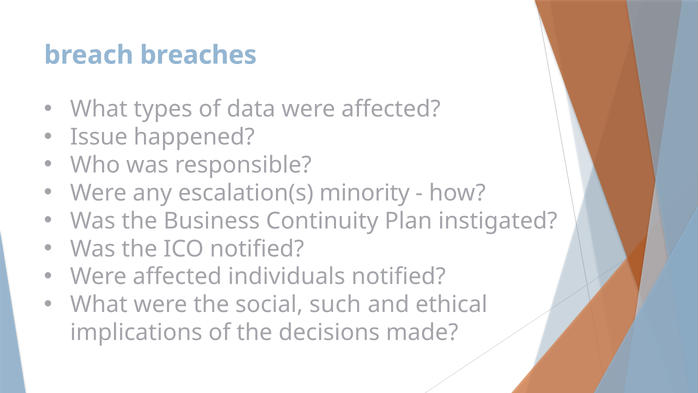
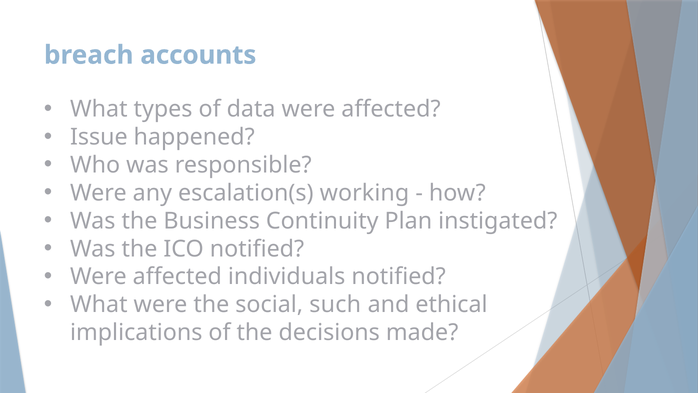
breaches: breaches -> accounts (198, 55)
minority: minority -> working (364, 193)
